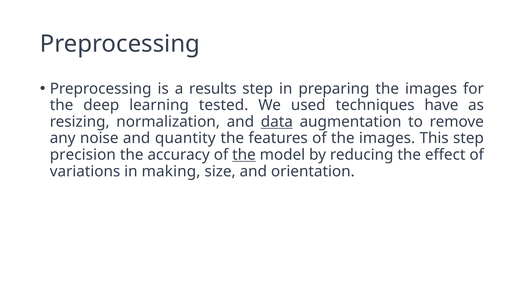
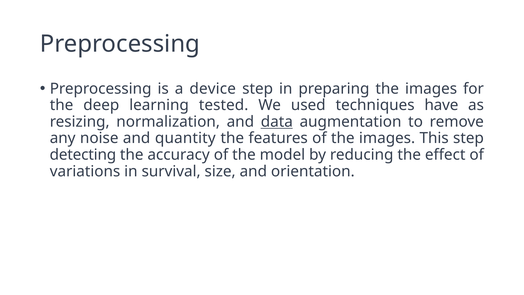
results: results -> device (213, 89)
precision: precision -> detecting (83, 155)
the underline: present -> none (244, 155)
making: making -> survival (171, 171)
